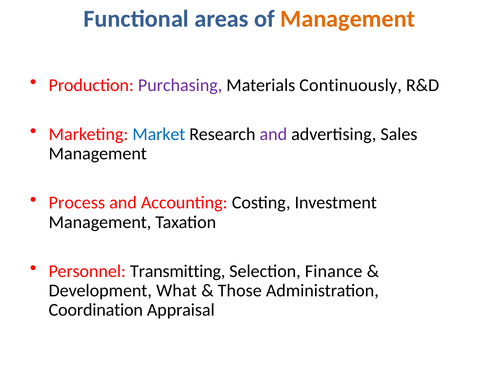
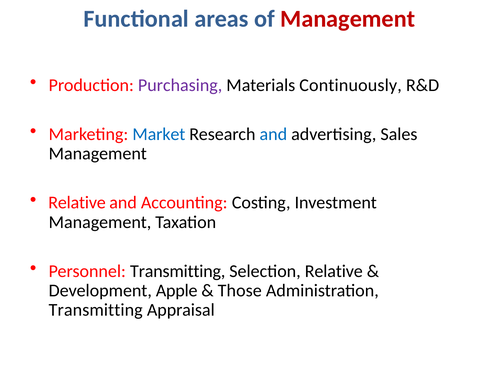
Management colour: orange -> red (348, 19)
and colour: purple -> blue (273, 134)
Process: Process -> Relative (77, 203)
Selection Finance: Finance -> Relative (334, 271)
What: What -> Apple (177, 291)
Coordination: Coordination -> Transmitting (96, 310)
